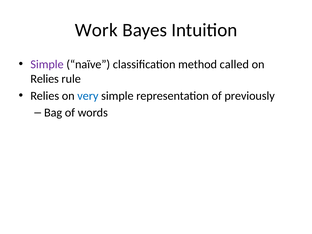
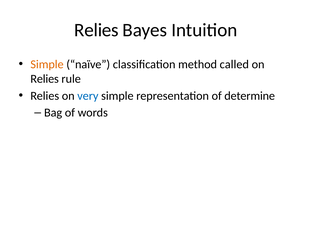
Work: Work -> Relies (96, 30)
Simple colour: purple -> orange (47, 64)
previously: previously -> determine (250, 96)
